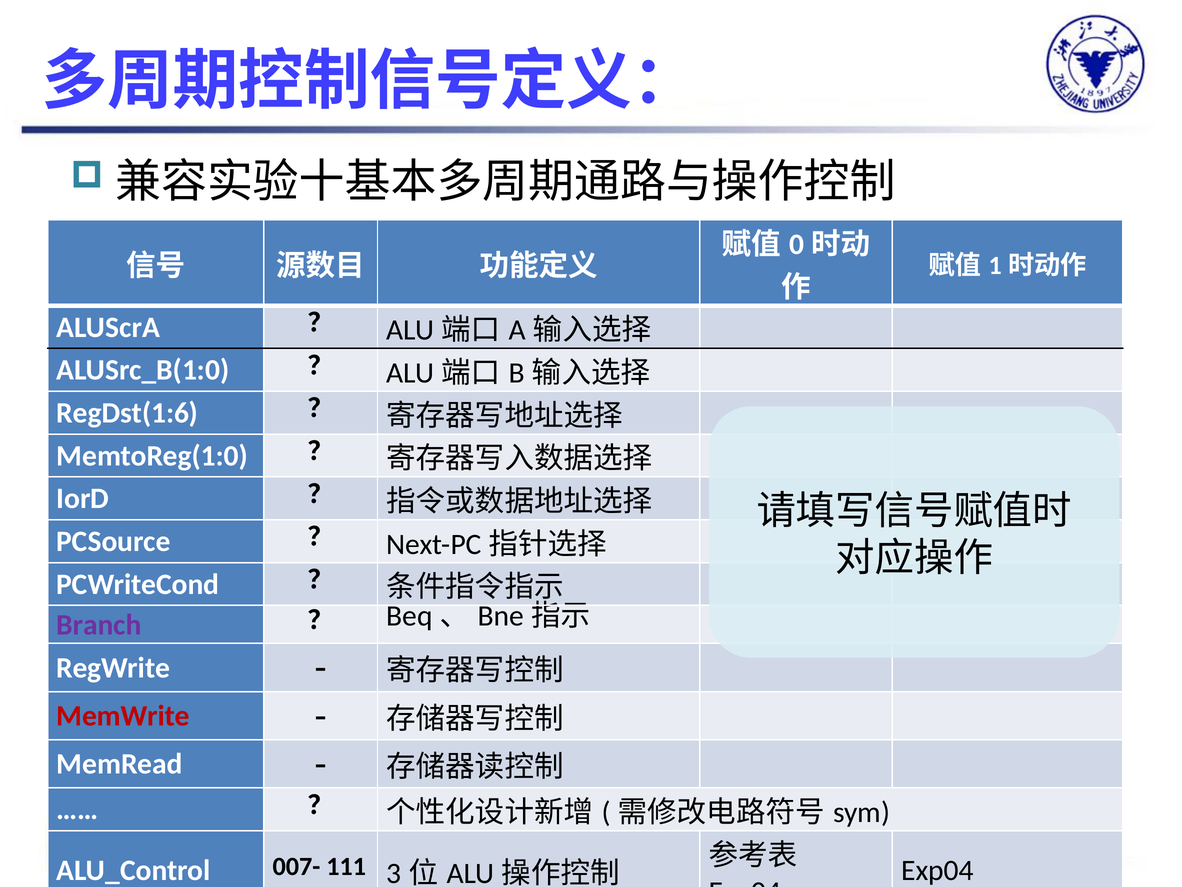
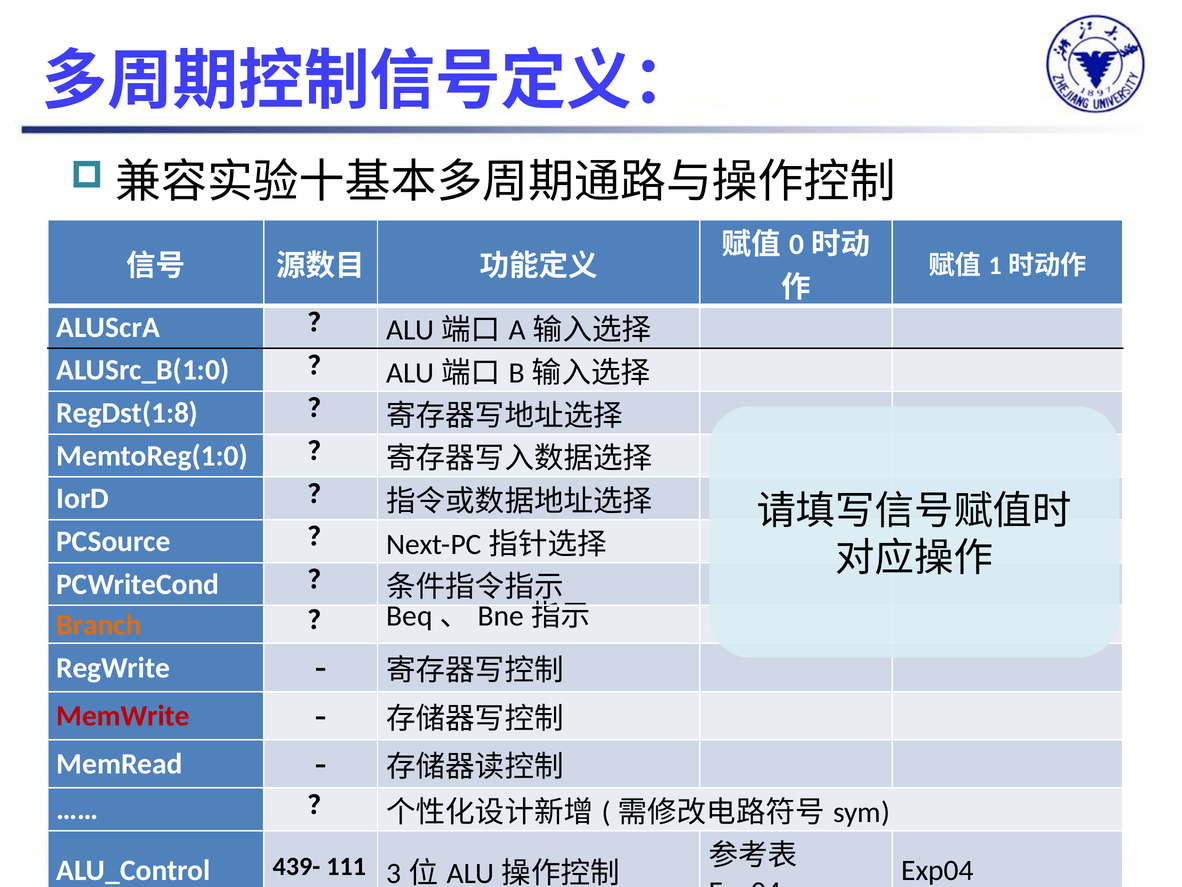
RegDst(1:6: RegDst(1:6 -> RegDst(1:8 (127, 413)
Branch colour: purple -> orange (99, 624)
007-: 007- -> 439- (296, 866)
